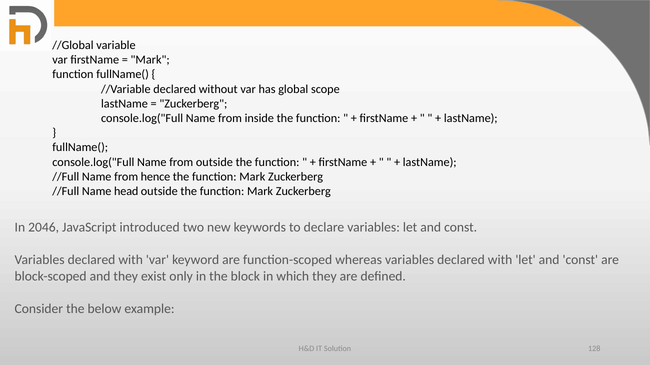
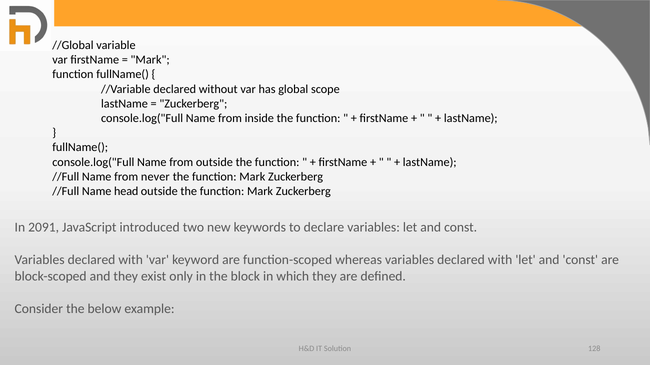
hence: hence -> never (155, 177)
2046: 2046 -> 2091 (44, 228)
